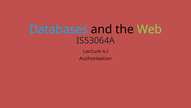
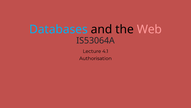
Web colour: light green -> pink (149, 29)
